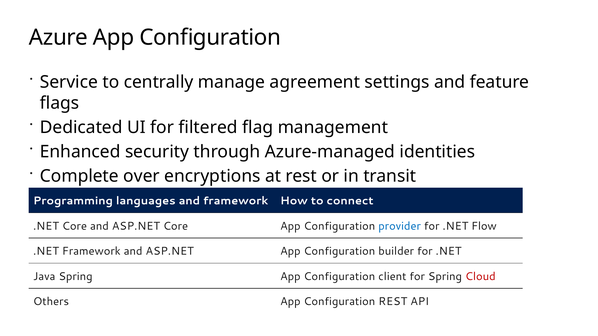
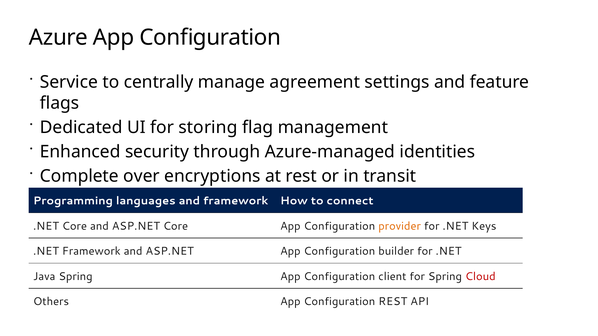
filtered: filtered -> storing (208, 127)
provider colour: blue -> orange (400, 226)
Flow: Flow -> Keys (484, 226)
